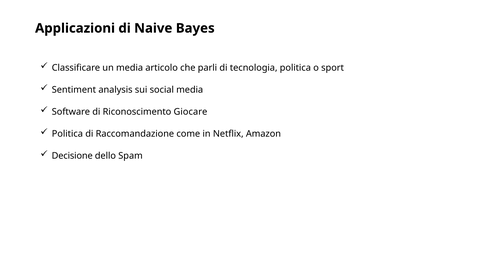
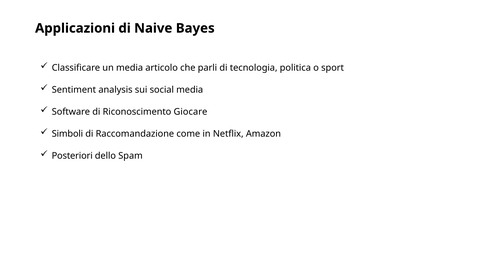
Politica: Politica -> Simboli (67, 134)
Decisione: Decisione -> Posteriori (72, 156)
